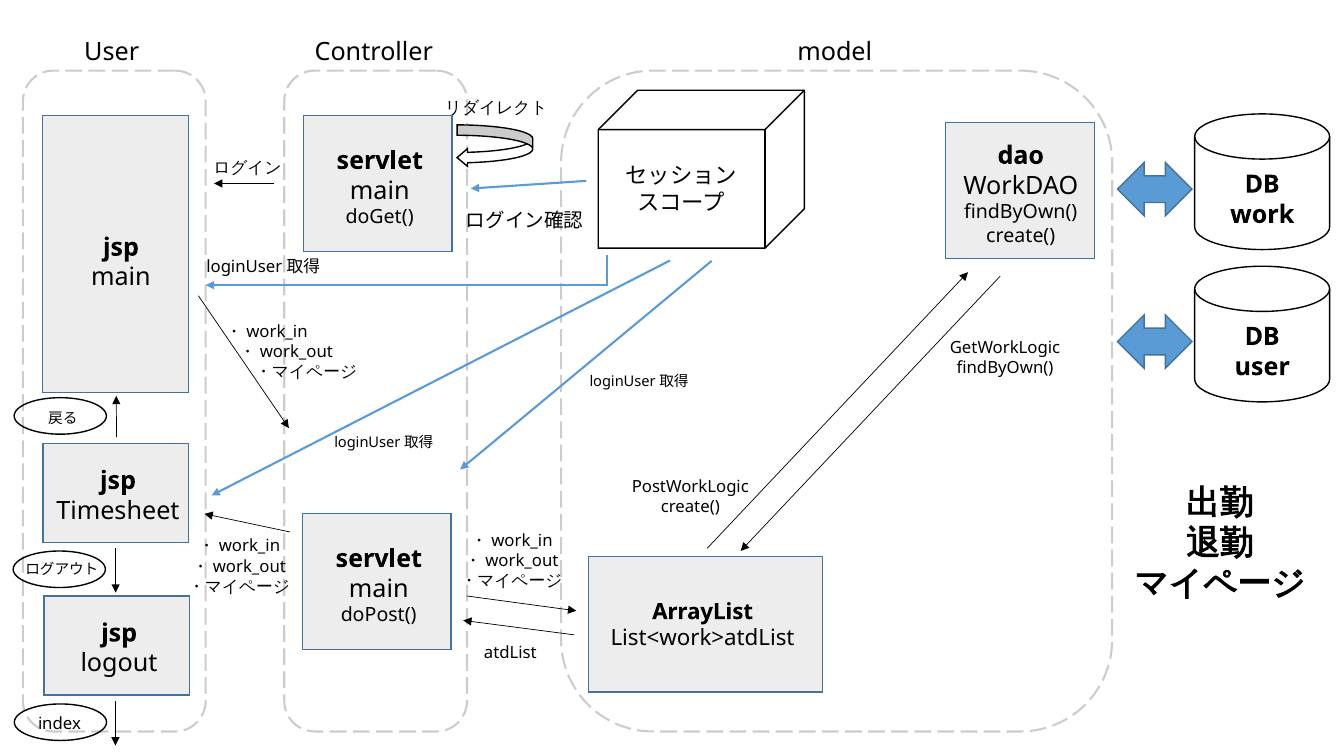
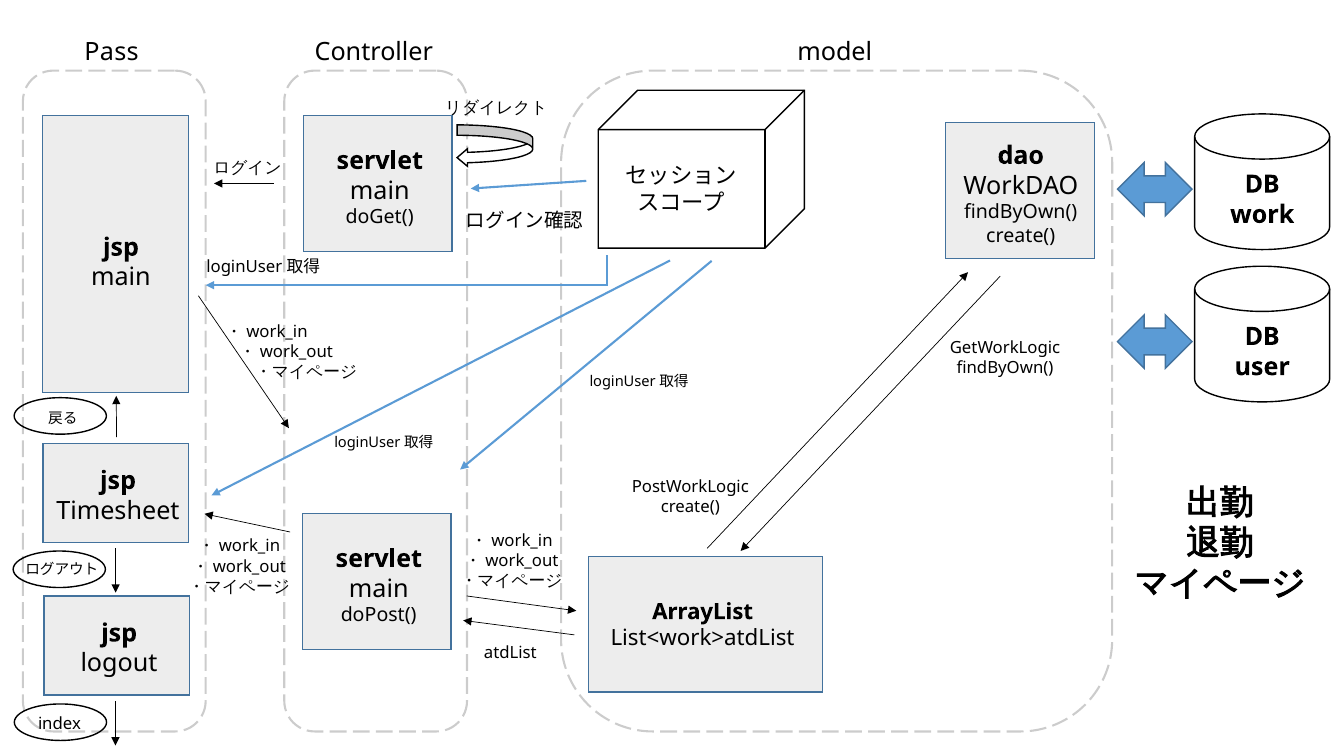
User: User -> Pass (112, 52)
